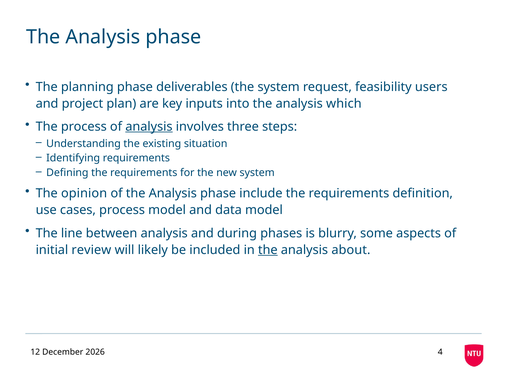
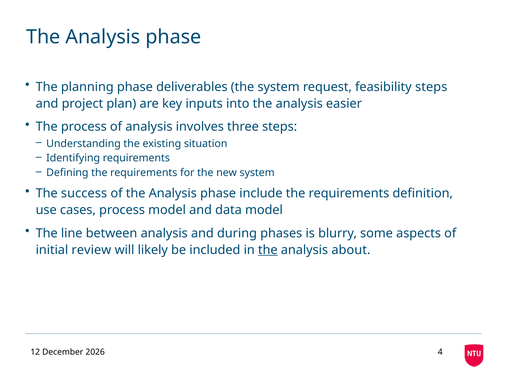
feasibility users: users -> steps (431, 87)
which: which -> easier (344, 104)
analysis underline: present -> none (149, 127)
opinion: opinion -> success (84, 194)
